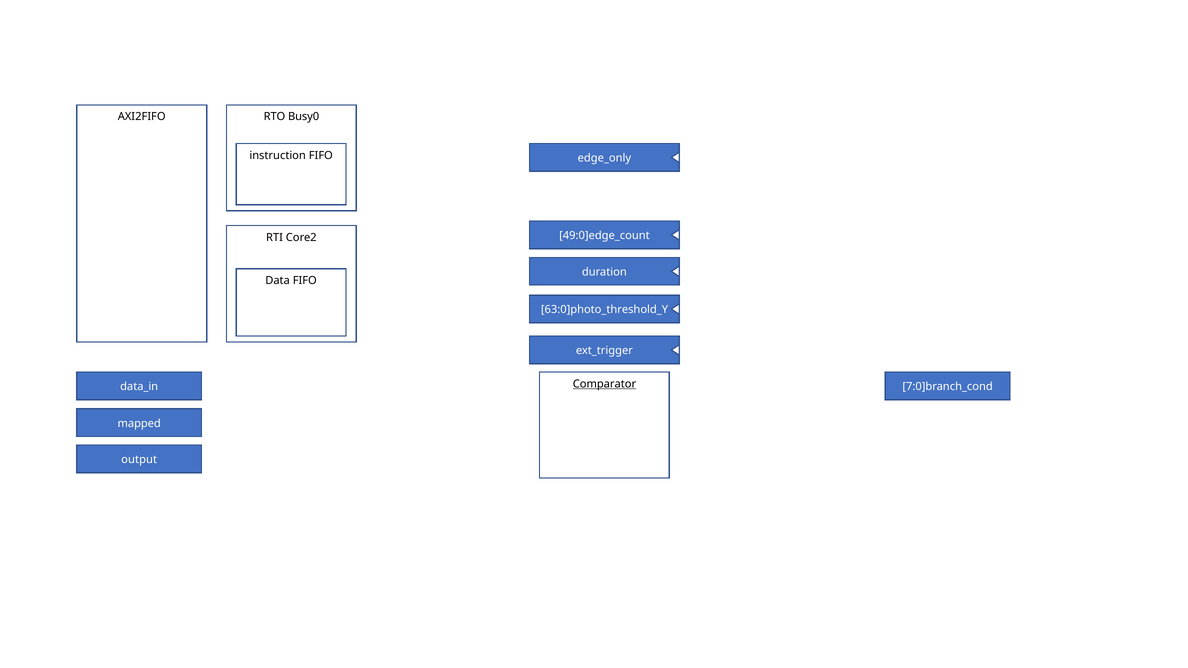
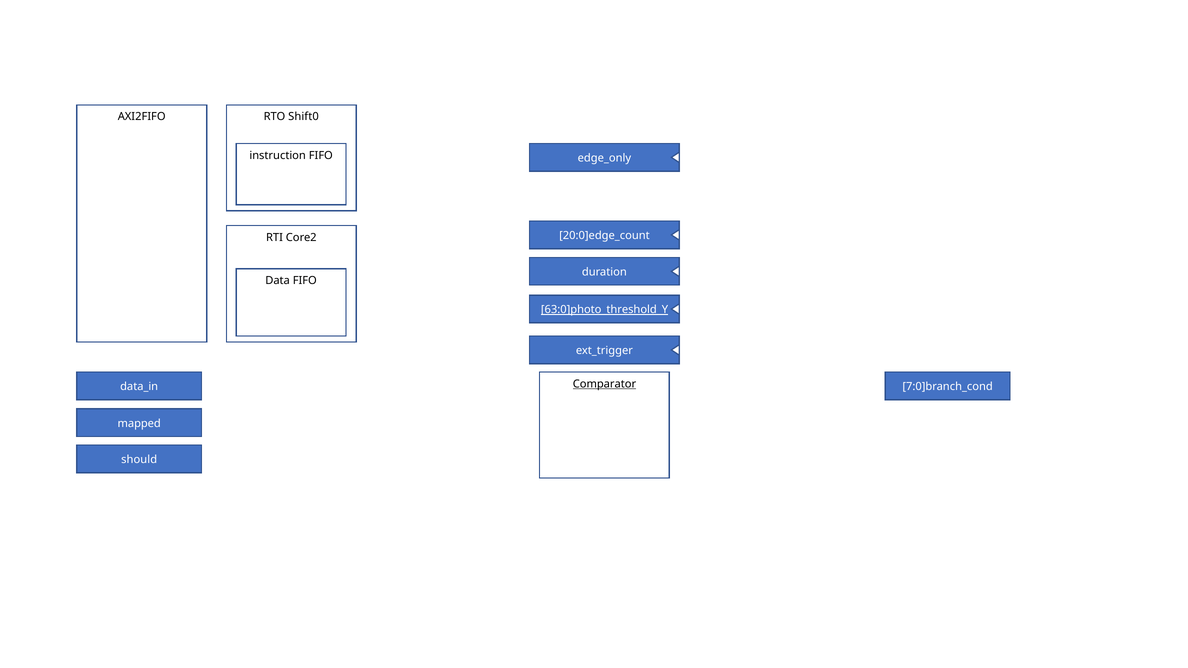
Busy0: Busy0 -> Shift0 (303, 117)
49:0]edge_count: 49:0]edge_count -> 20:0]edge_count (604, 236)
63:0]photo_threshold_Y underline: none -> present (604, 310)
output: output -> should (139, 460)
